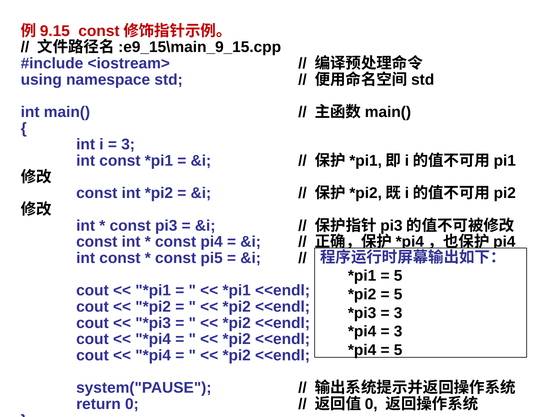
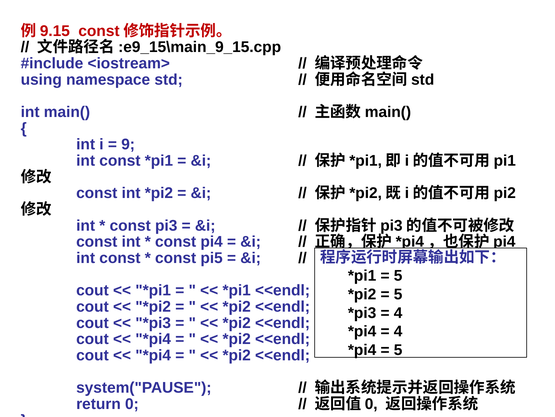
3: 3 -> 9 (128, 144)
3: 3 -> 4 (398, 312)
3: 3 -> 4 (398, 331)
